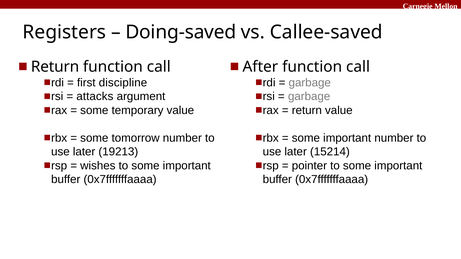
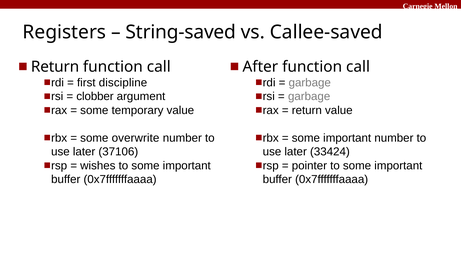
Doing-saved: Doing-saved -> String-saved (181, 32)
attacks: attacks -> clobber (95, 97)
tomorrow: tomorrow -> overwrite (136, 138)
19213: 19213 -> 37106 (118, 152)
15214: 15214 -> 33424 (330, 152)
